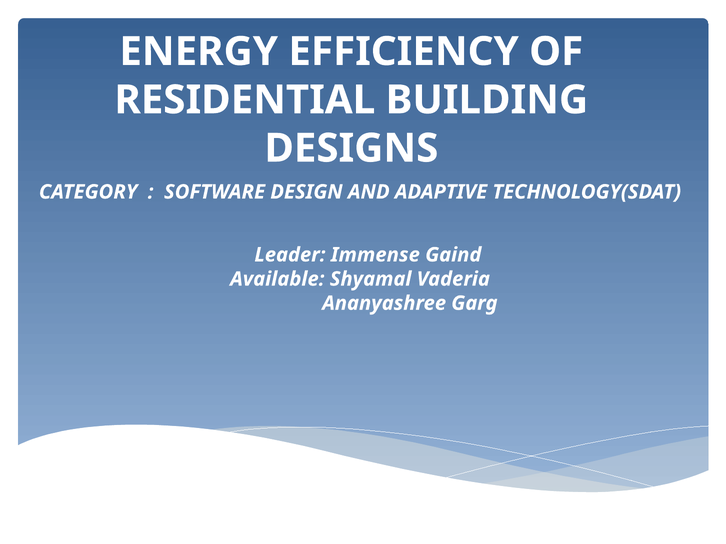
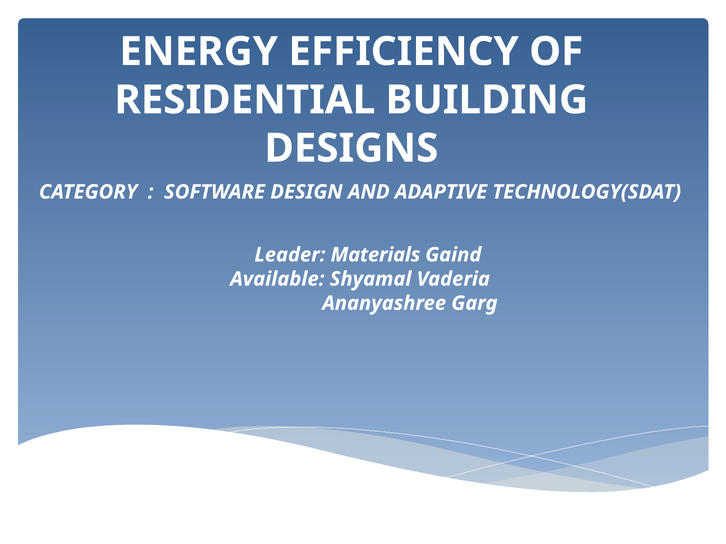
Immense: Immense -> Materials (375, 255)
